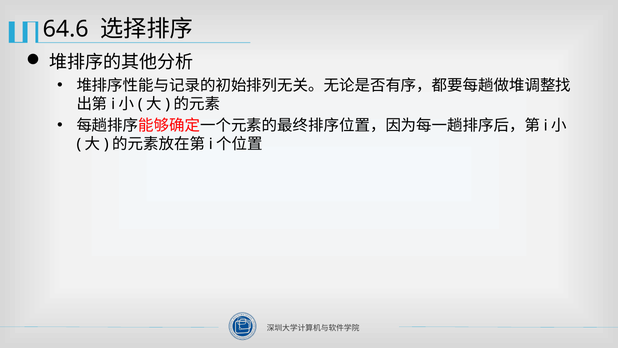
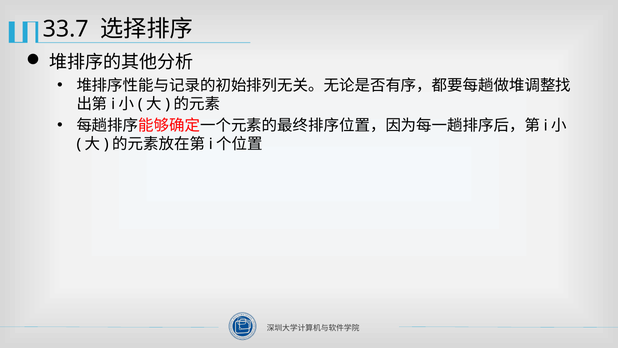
64.6: 64.6 -> 33.7 (66, 29)
